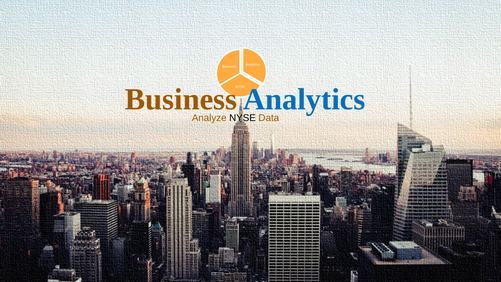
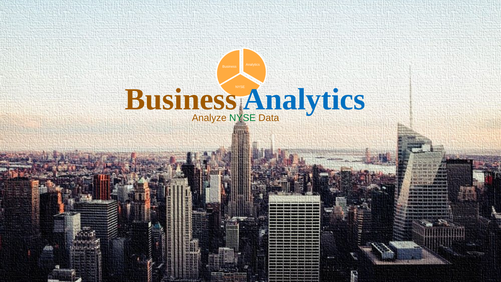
NYSE colour: black -> green (243, 118)
